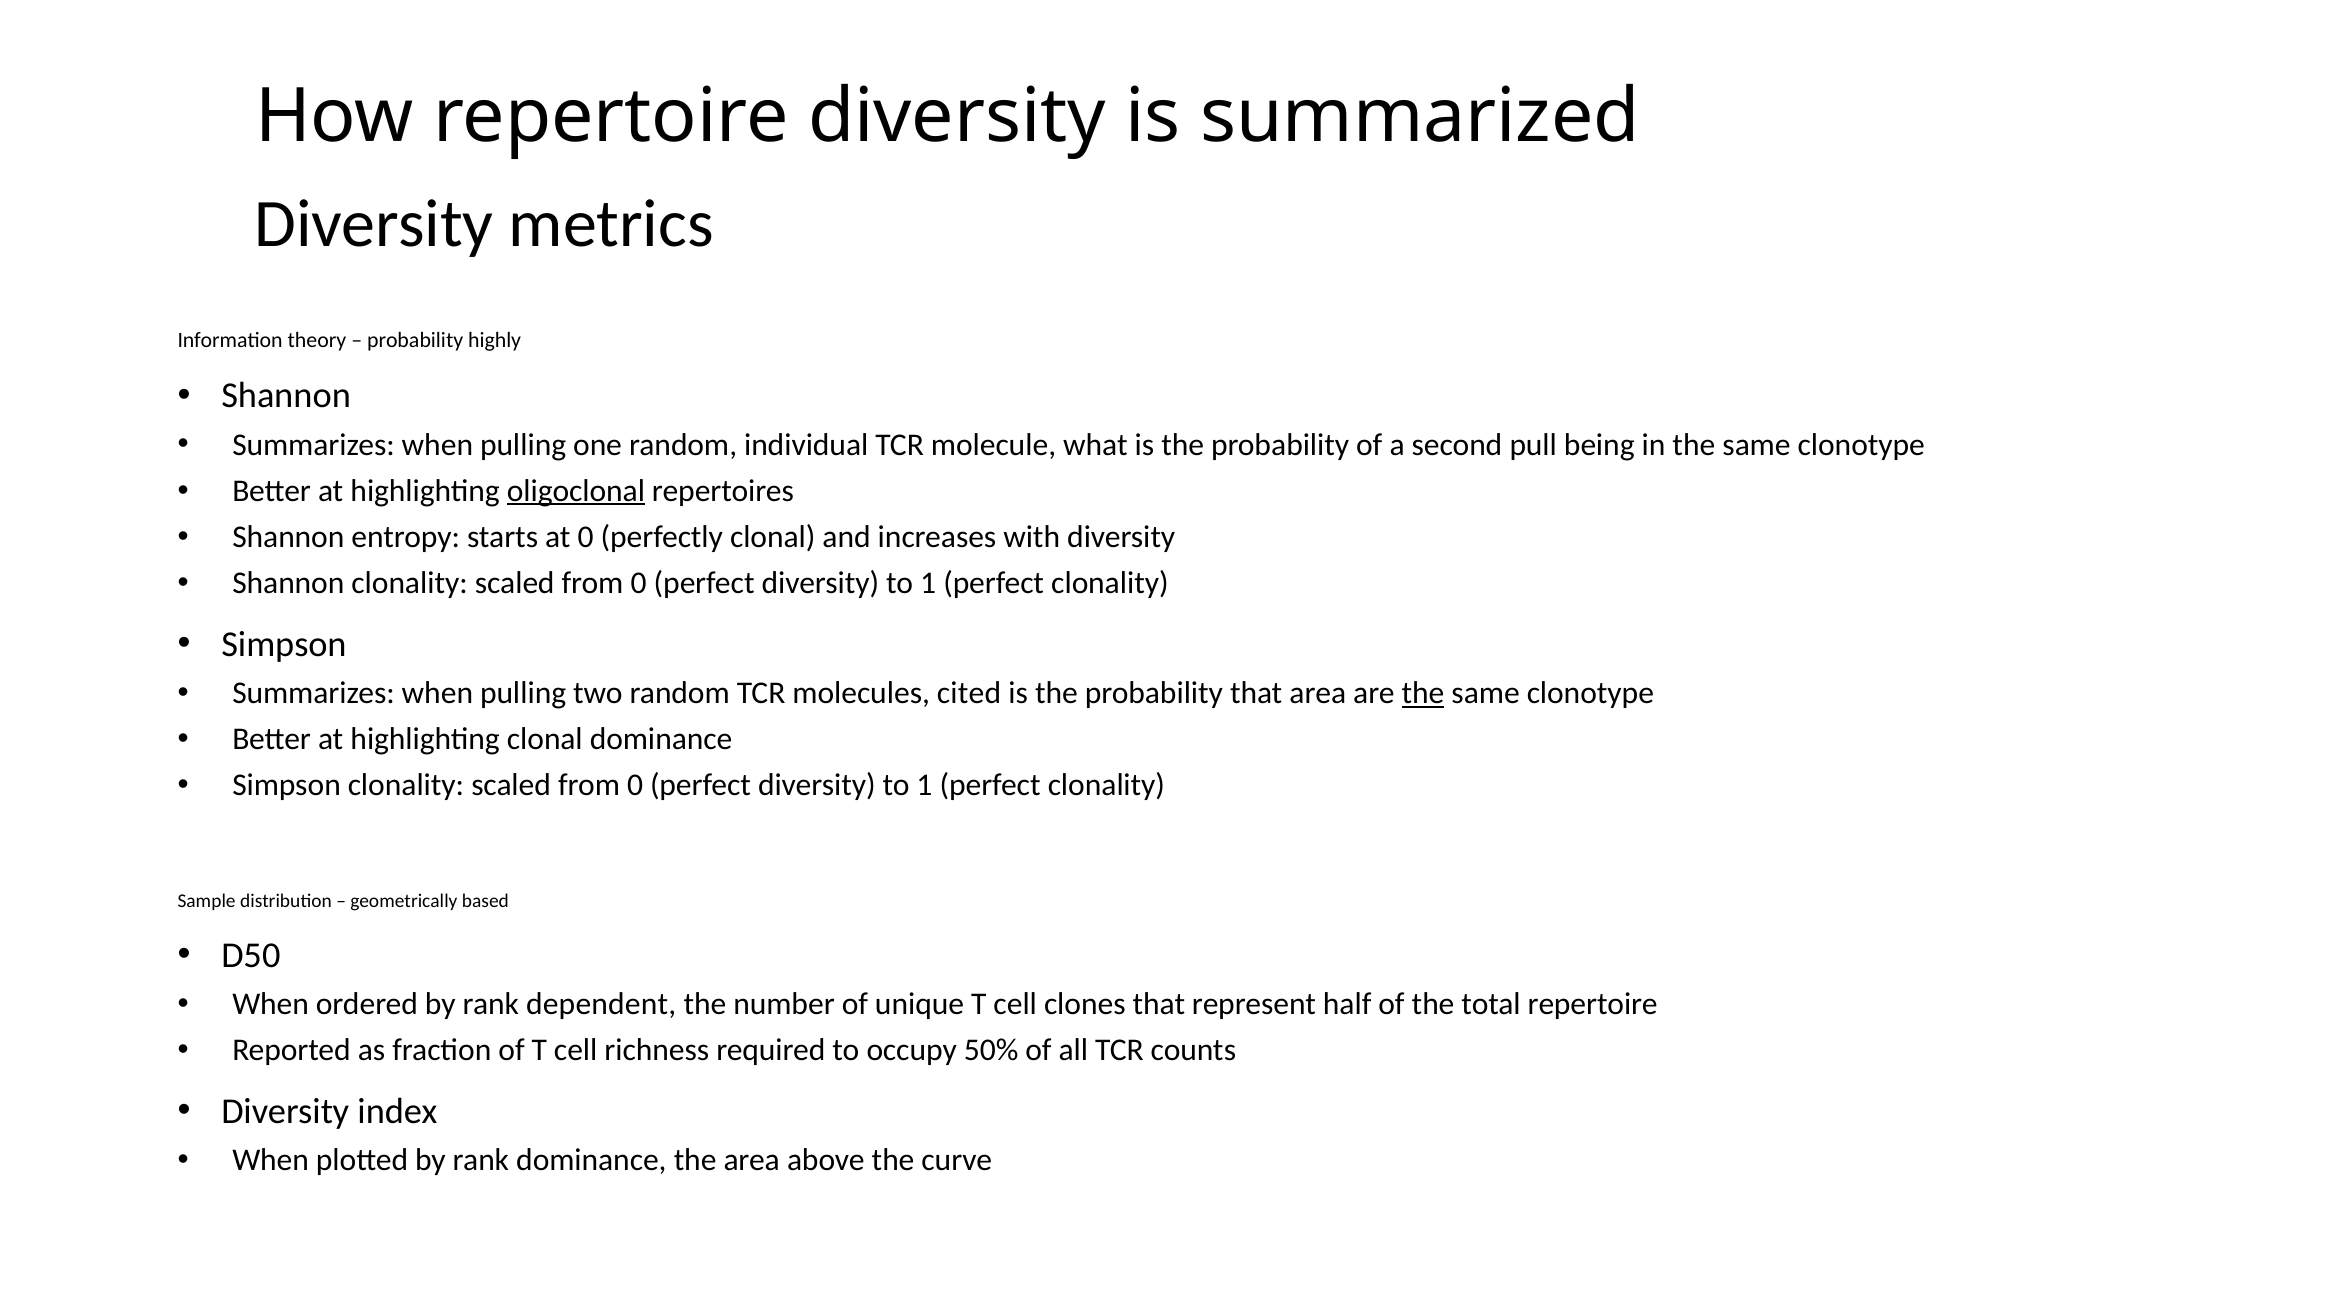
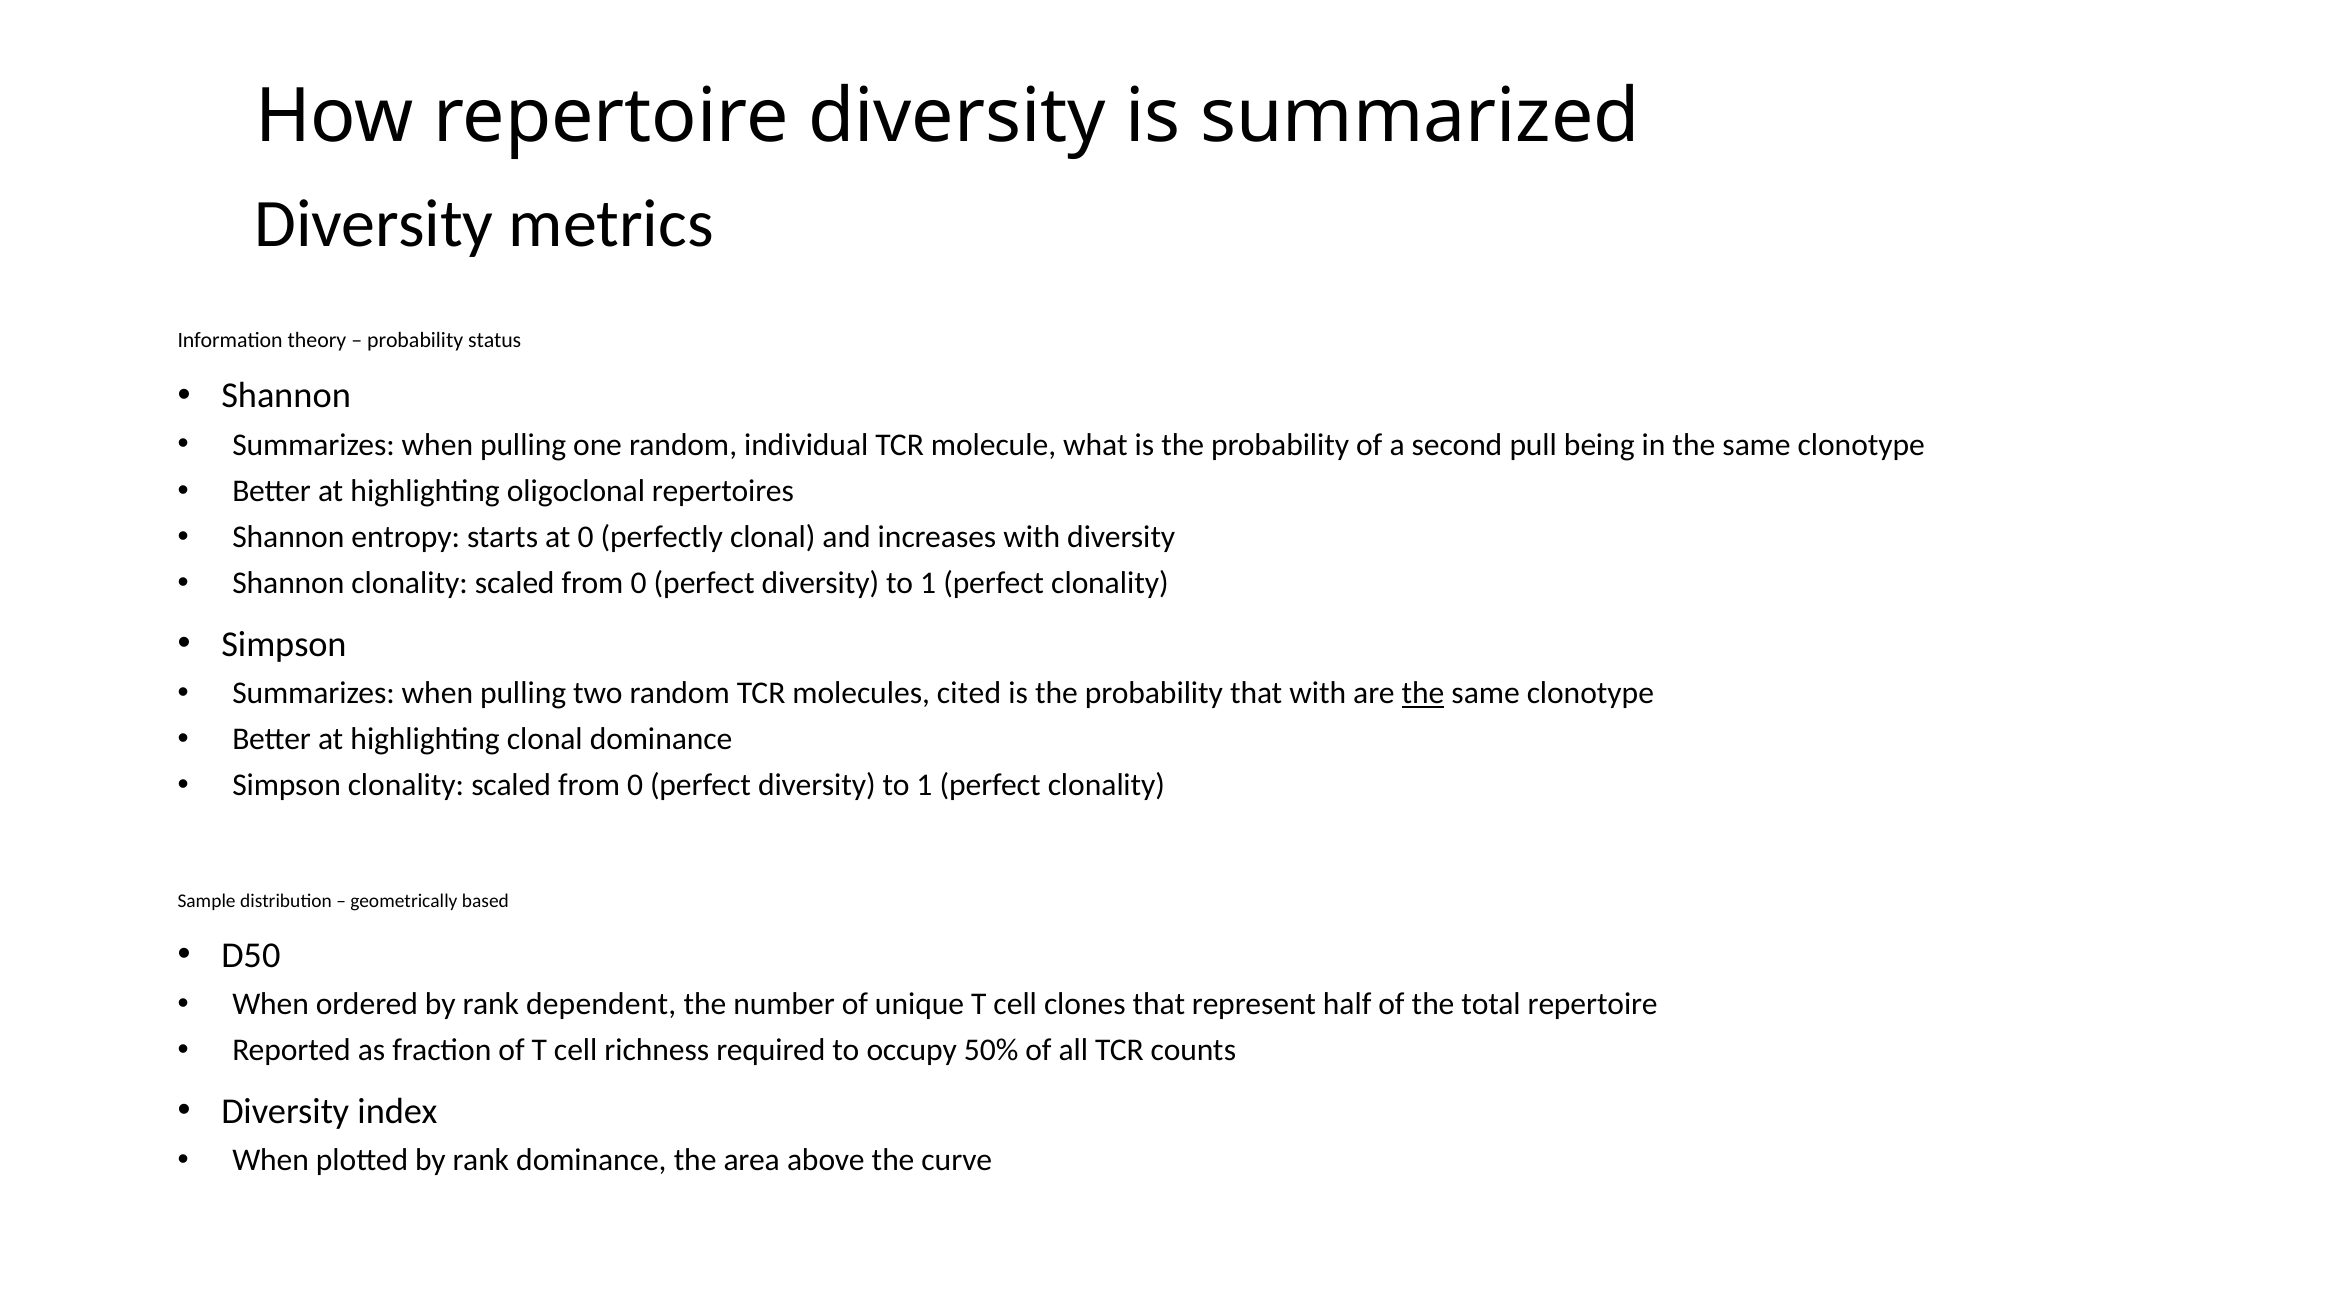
highly: highly -> status (495, 340)
oligoclonal underline: present -> none (576, 491)
that area: area -> with (1318, 693)
